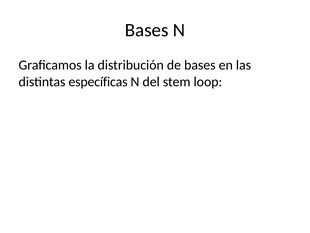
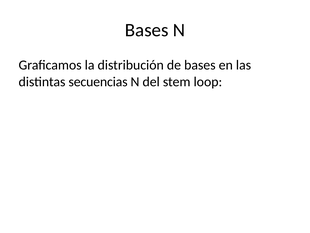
específicas: específicas -> secuencias (98, 82)
